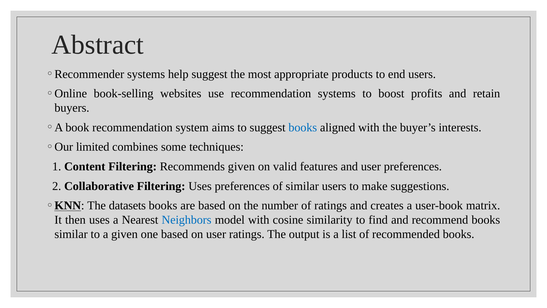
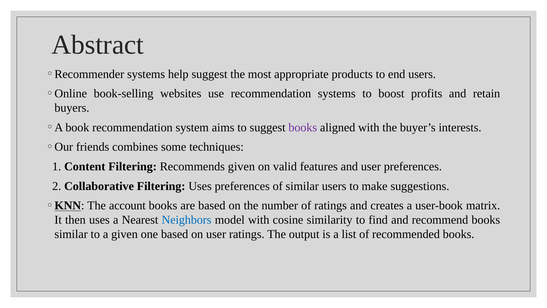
books colour: blue -> purple (303, 127)
limited: limited -> friends (93, 147)
datasets: datasets -> account (127, 205)
